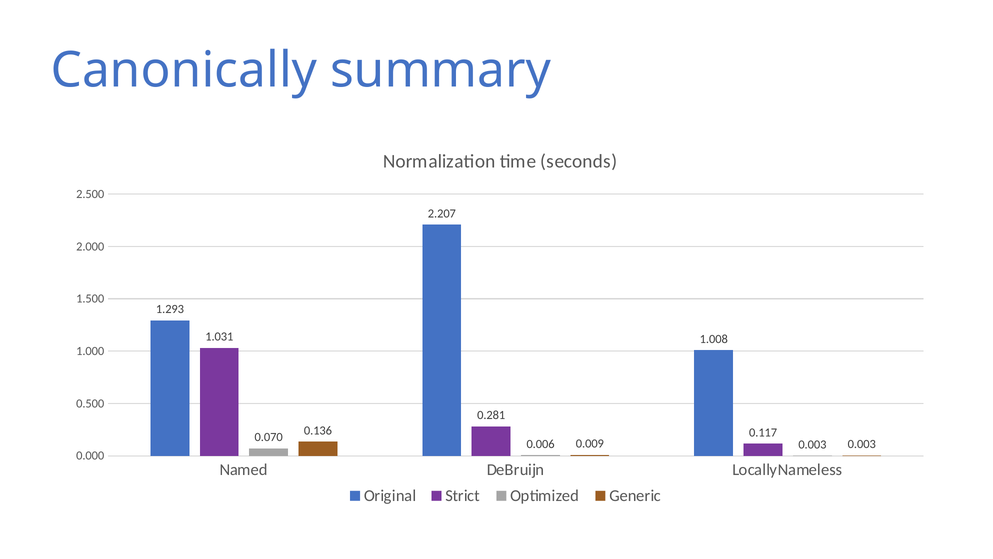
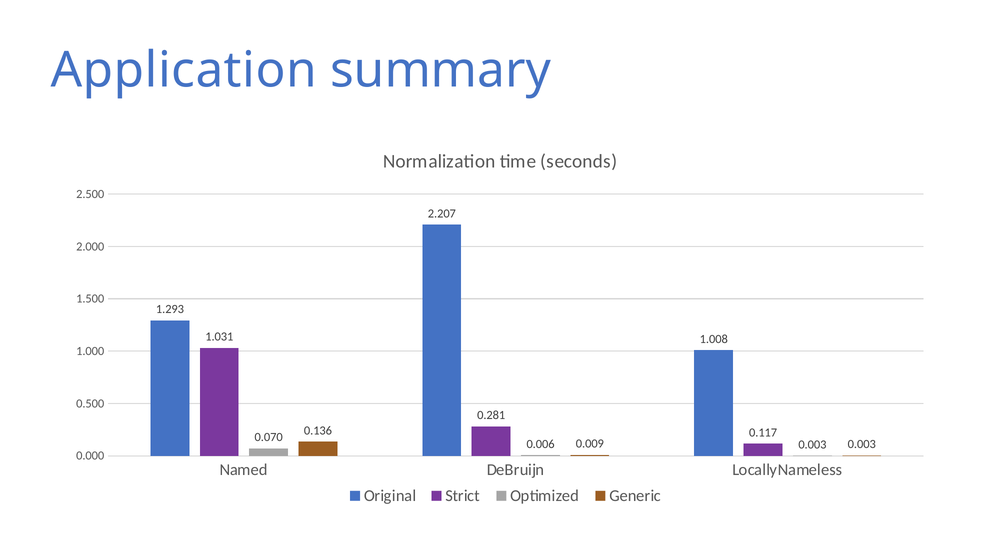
Canonically: Canonically -> Application (184, 70)
